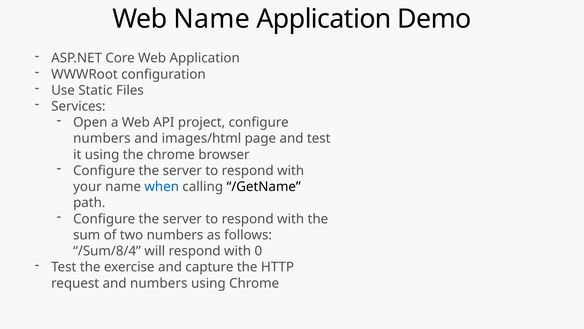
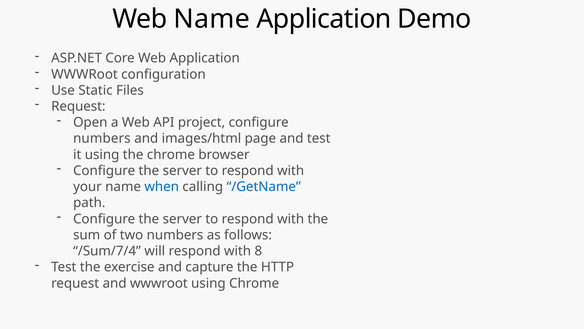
Services: Services -> Request (78, 106)
/GetName colour: black -> blue (264, 187)
/Sum/8/4: /Sum/8/4 -> /Sum/7/4 (107, 251)
0: 0 -> 8 (258, 251)
and numbers: numbers -> wwwroot (159, 283)
